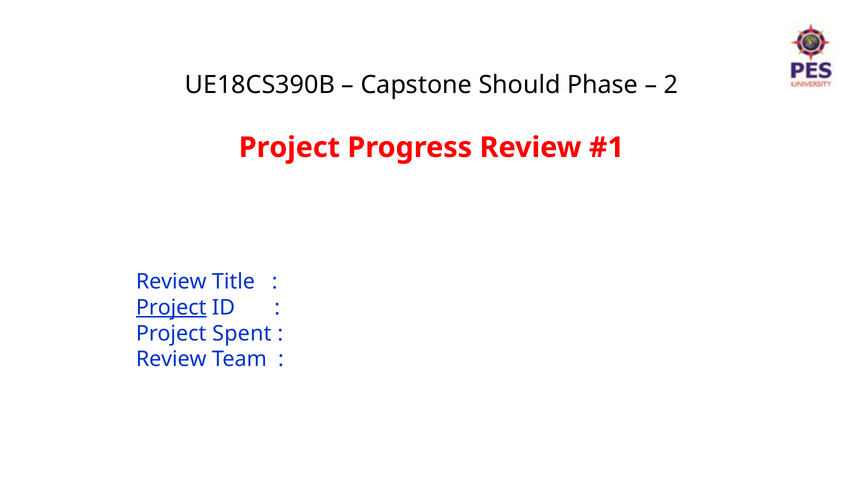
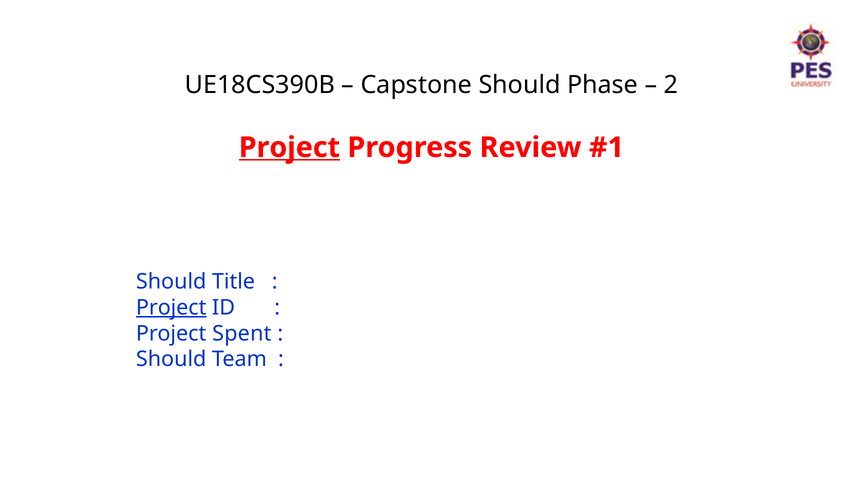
Project underline: none -> present (289, 148)
Review: Review -> Should (171, 282)
Review: Review -> Should (171, 360)
